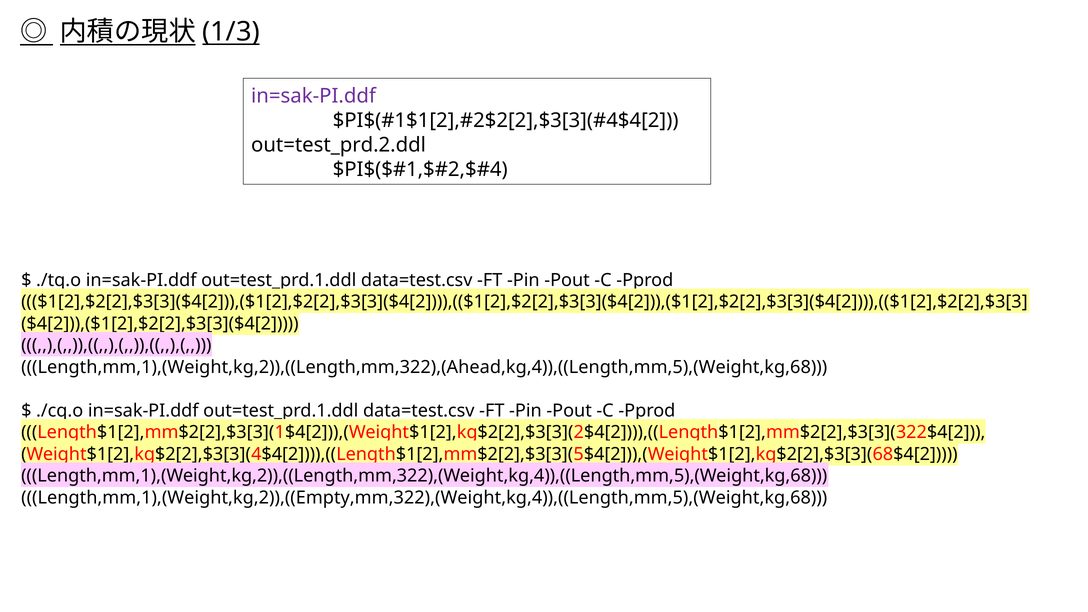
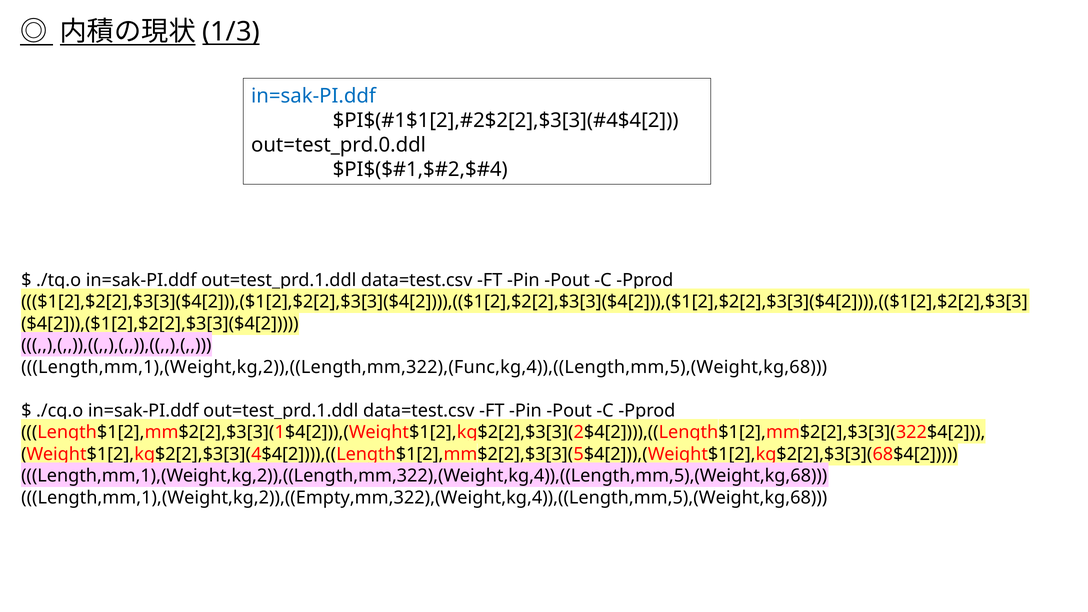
in=sak-PI.ddf colour: purple -> blue (314, 96)
out=test_prd.2.ddl: out=test_prd.2.ddl -> out=test_prd.0.ddl (339, 145)
Length,mm,1),(Weight,kg,2)),((Length,mm,322),(Ahead,kg,4)),((Length,mm,5),(Weight,kg,68: Length,mm,1),(Weight,kg,2)),((Length,mm,322),(Ahead,kg,4)),((Length,mm,5),(Weight,kg,68 -> Length,mm,1),(Weight,kg,2)),((Length,mm,322),(Func,kg,4)),((Length,mm,5),(Weight,kg,68 (424, 367)
